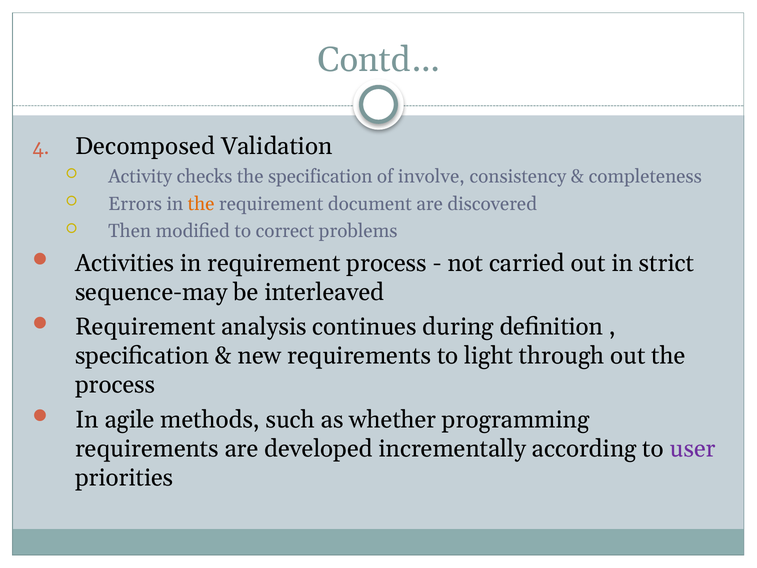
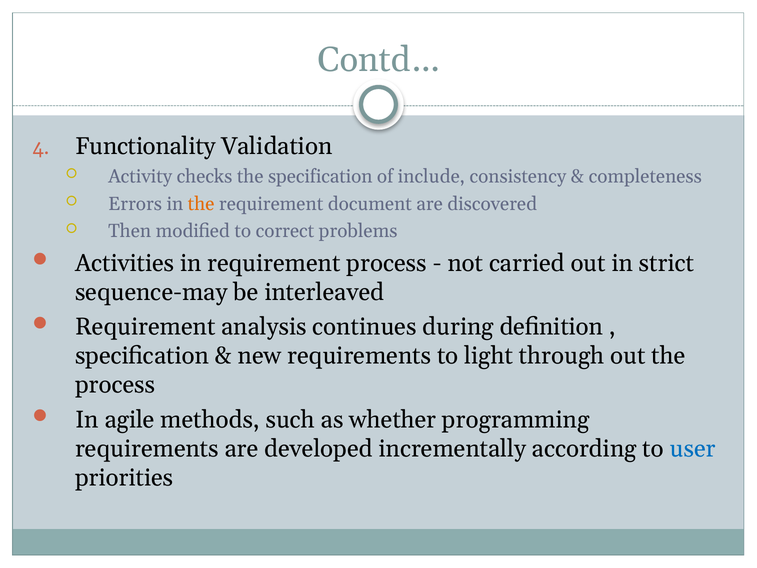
Decomposed: Decomposed -> Functionality (145, 146)
involve: involve -> include (431, 176)
user colour: purple -> blue (693, 448)
